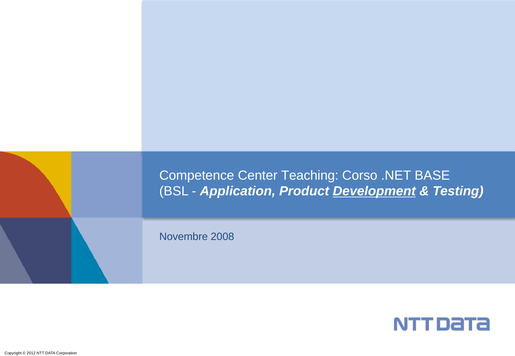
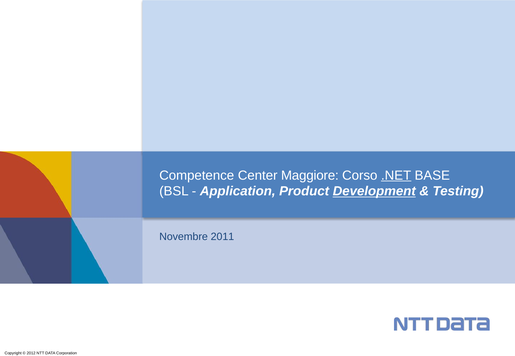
Teaching: Teaching -> Maggiore (310, 176)
.NET underline: none -> present (396, 176)
2008: 2008 -> 2011 (222, 237)
